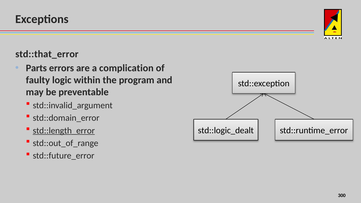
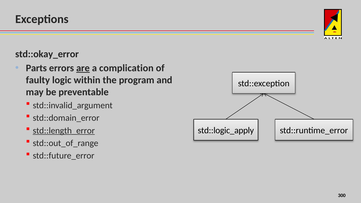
std::that_error: std::that_error -> std::okay_error (47, 54)
are underline: none -> present (83, 68)
std::logic_dealt: std::logic_dealt -> std::logic_apply (226, 131)
